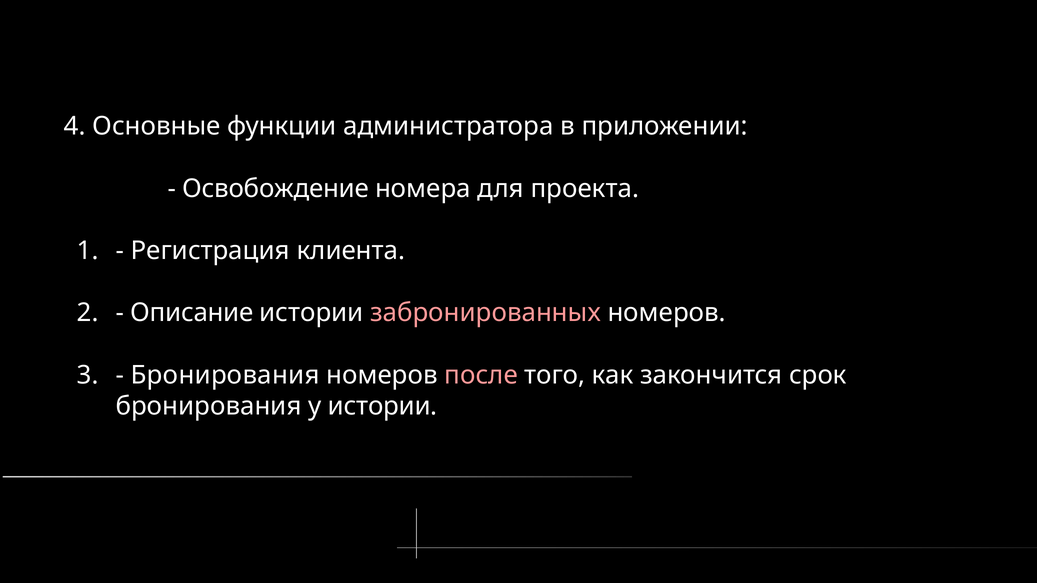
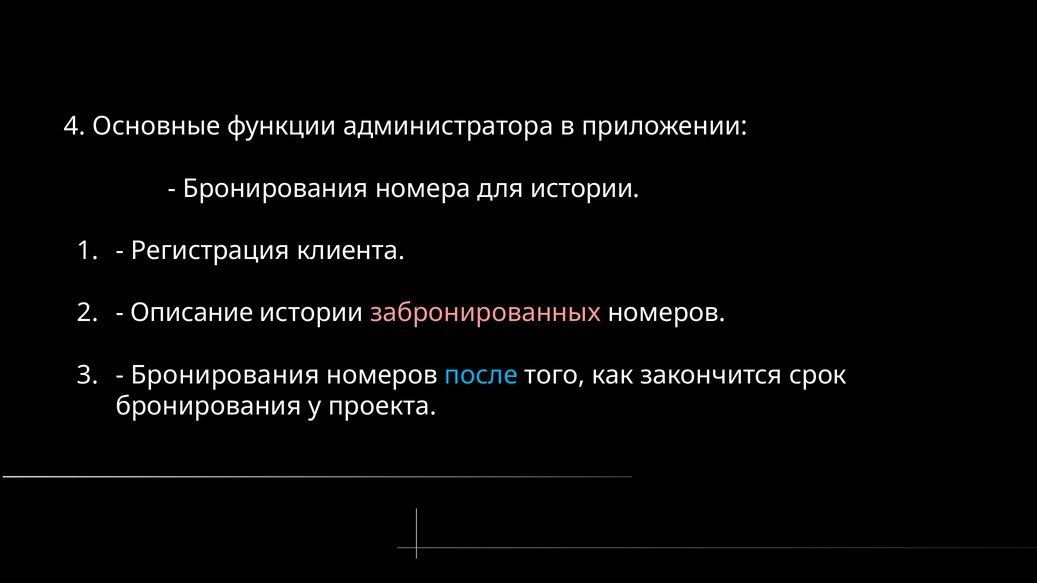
Освобождение: Освобождение -> Бронирования (276, 189)
для проекта: проекта -> истории (585, 189)
после colour: pink -> light blue (481, 375)
у истории: истории -> проекта (382, 406)
